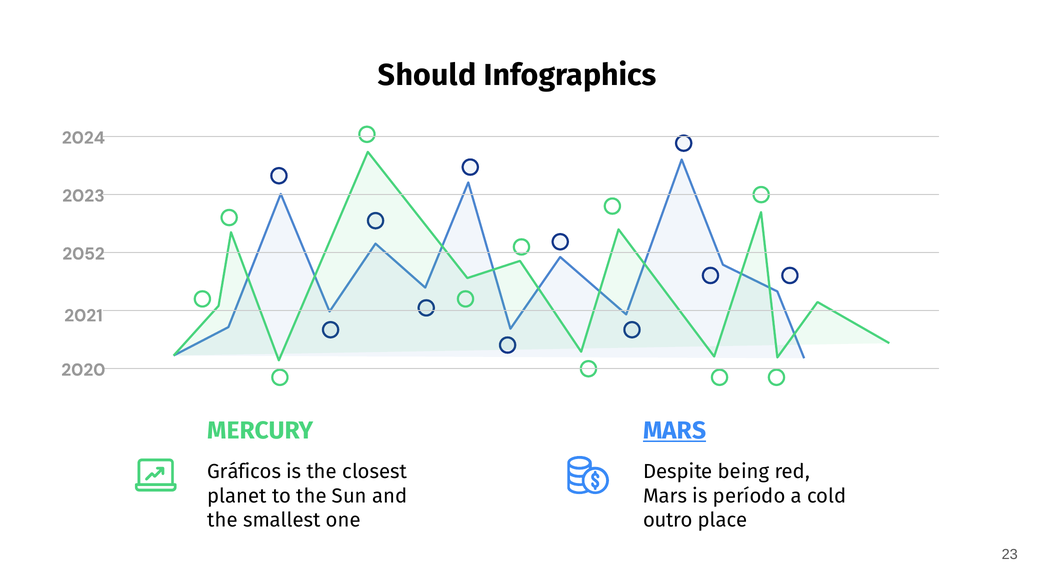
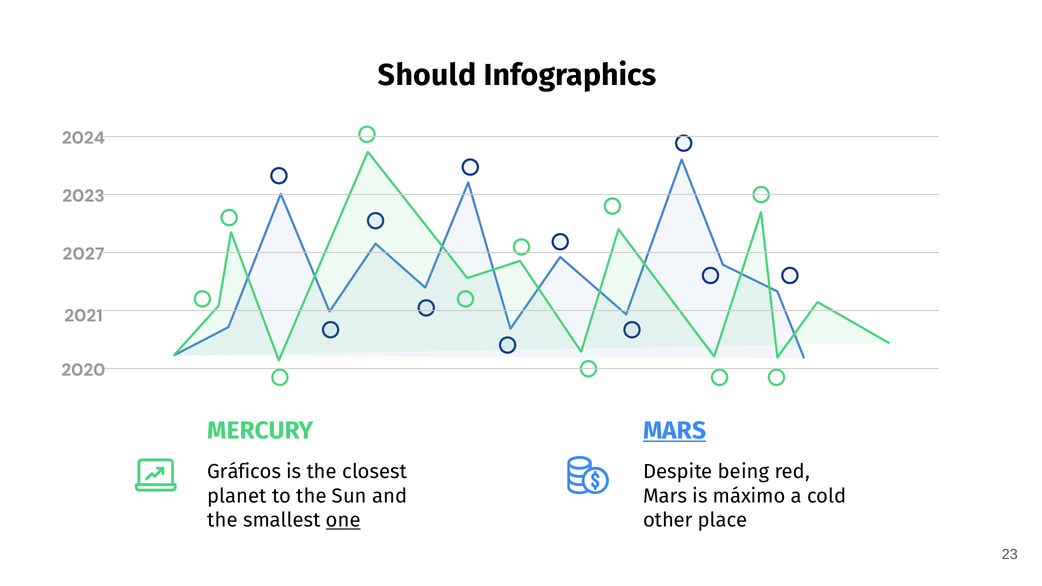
2052: 2052 -> 2027 (83, 254)
período: período -> máximo (749, 496)
one underline: none -> present (343, 520)
outro: outro -> other (668, 520)
